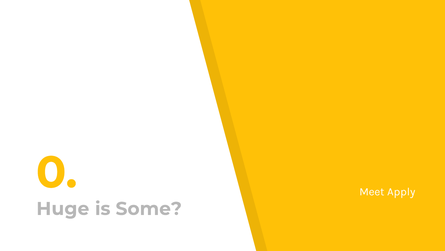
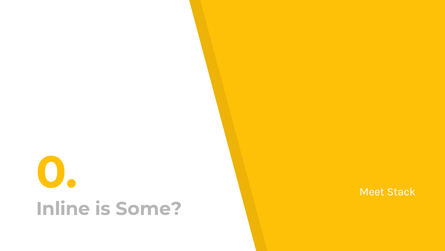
Apply: Apply -> Stack (401, 191)
Huge: Huge -> Inline (63, 208)
